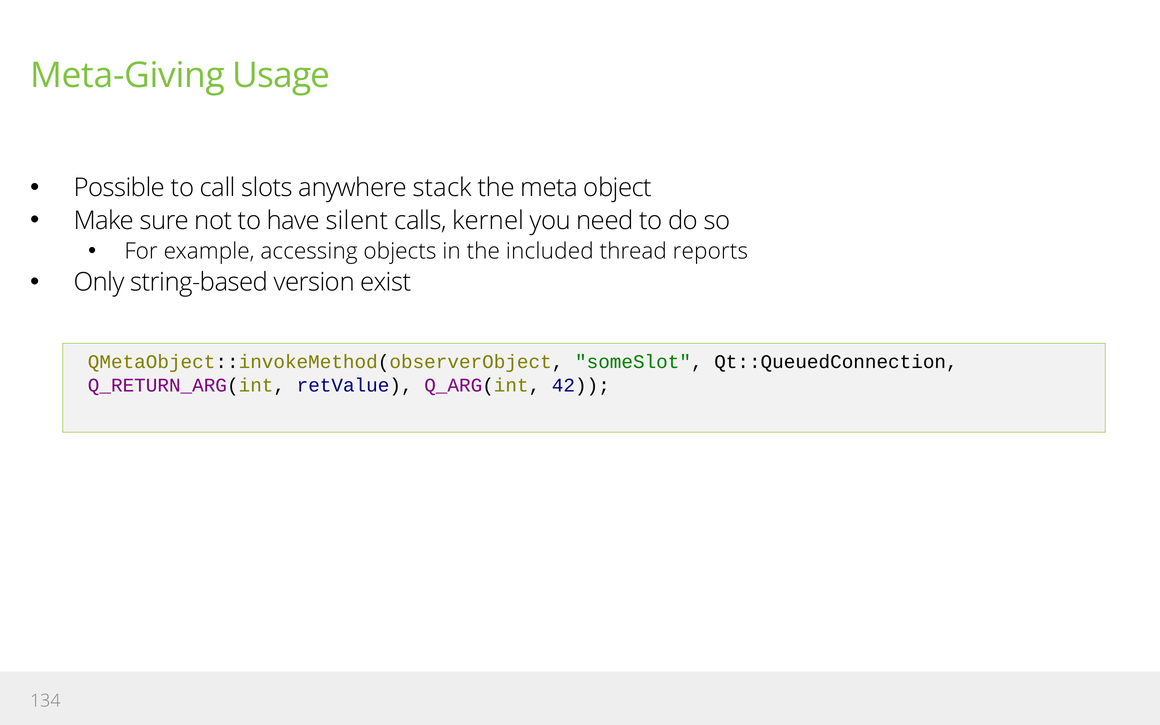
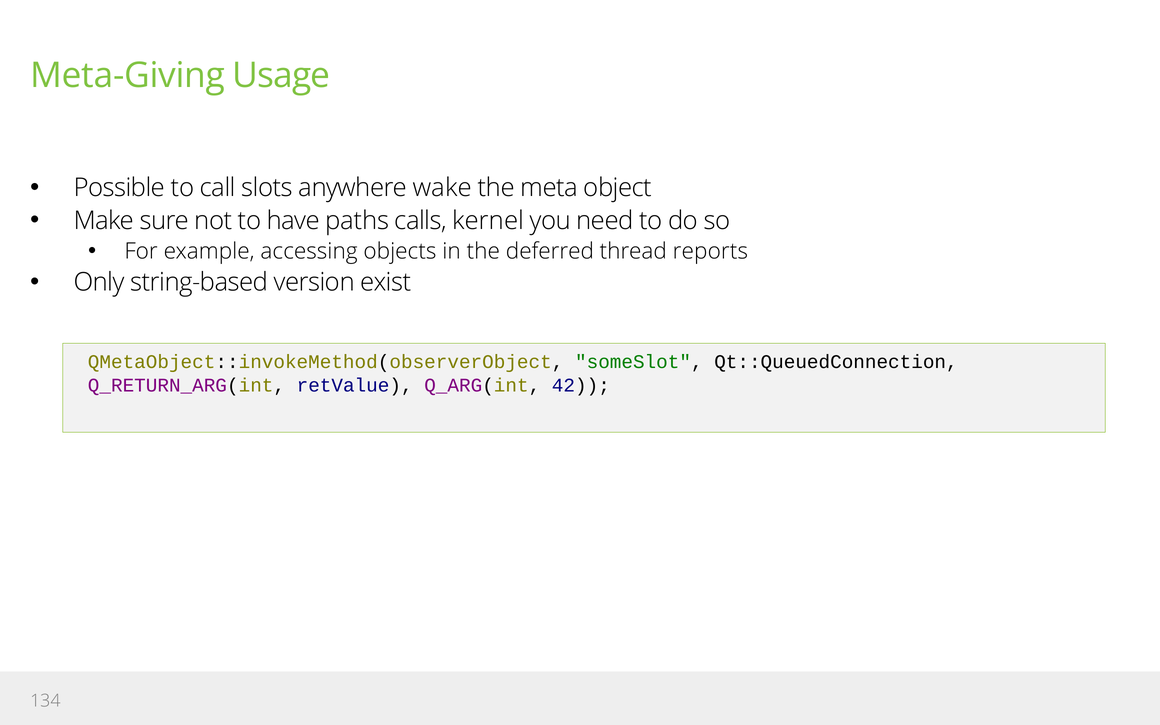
stack: stack -> wake (442, 188)
silent: silent -> paths (357, 221)
included: included -> deferred (550, 251)
